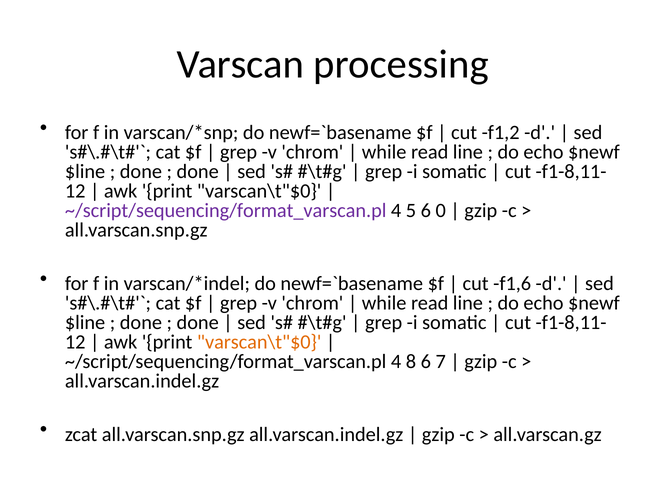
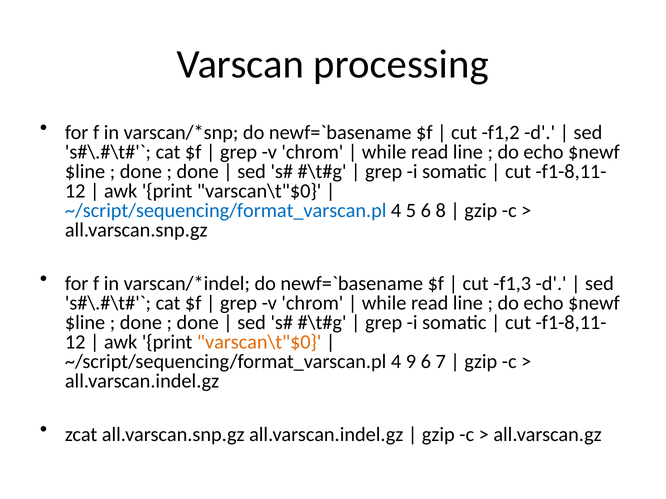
~/script/sequencing/format_varscan.pl colour: purple -> blue (226, 211)
0: 0 -> 8 (441, 211)
f1,6: f1,6 -> f1,3 (512, 284)
8: 8 -> 9 (411, 362)
